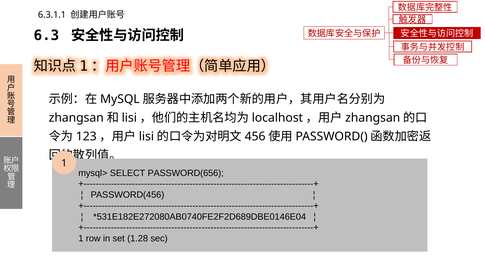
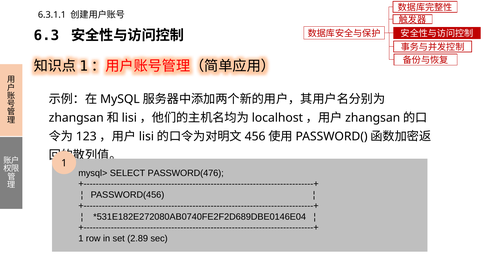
PASSWORD(656: PASSWORD(656 -> PASSWORD(476 (186, 173)
1.28: 1.28 -> 2.89 (138, 238)
